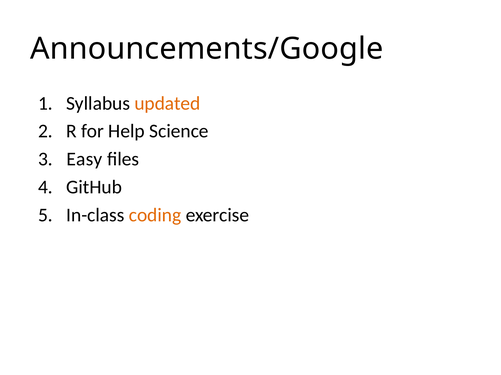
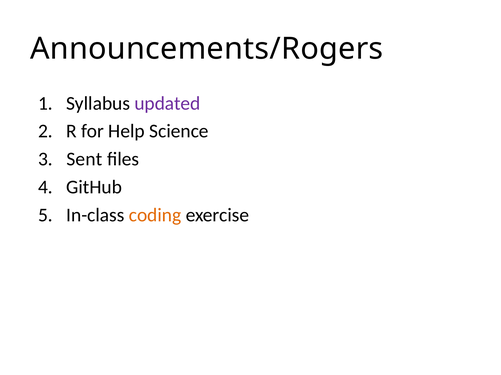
Announcements/Google: Announcements/Google -> Announcements/Rogers (207, 49)
updated colour: orange -> purple (167, 104)
Easy: Easy -> Sent (84, 159)
